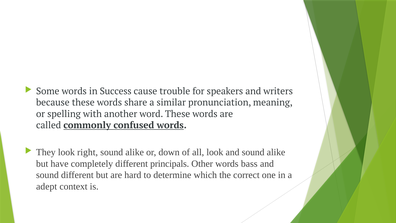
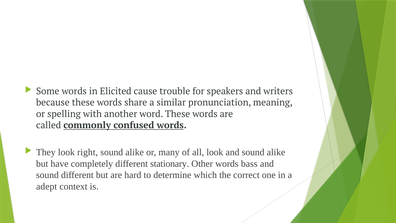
Success: Success -> Elicited (116, 91)
down: down -> many (169, 152)
principals: principals -> stationary (170, 163)
